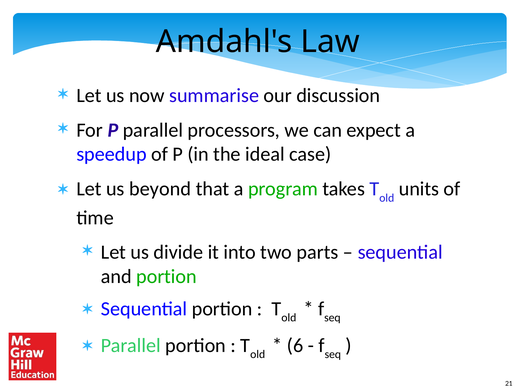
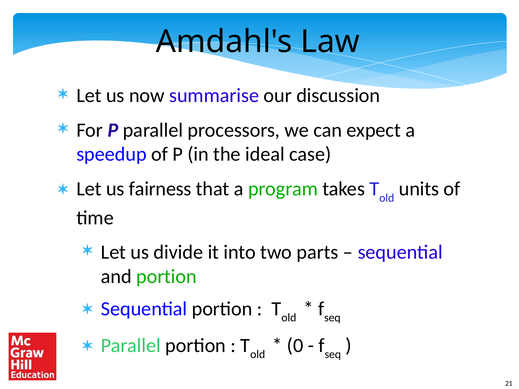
beyond: beyond -> fairness (160, 189)
6: 6 -> 0 (295, 346)
